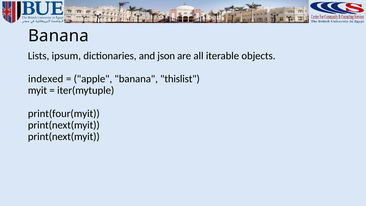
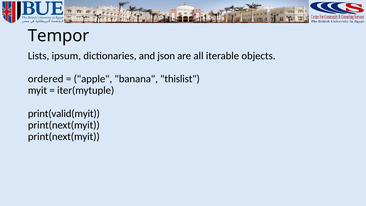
Banana: Banana -> Tempor (59, 36)
indexed: indexed -> ordered (46, 79)
print(four(myit: print(four(myit -> print(valid(myit (64, 113)
